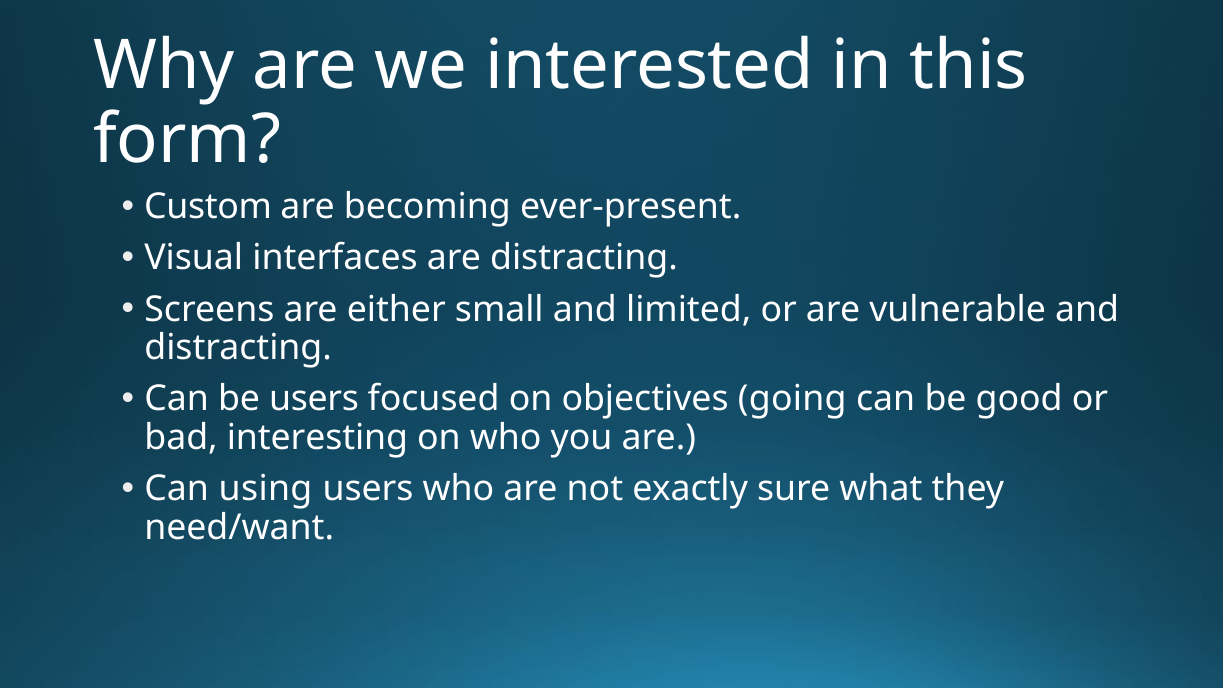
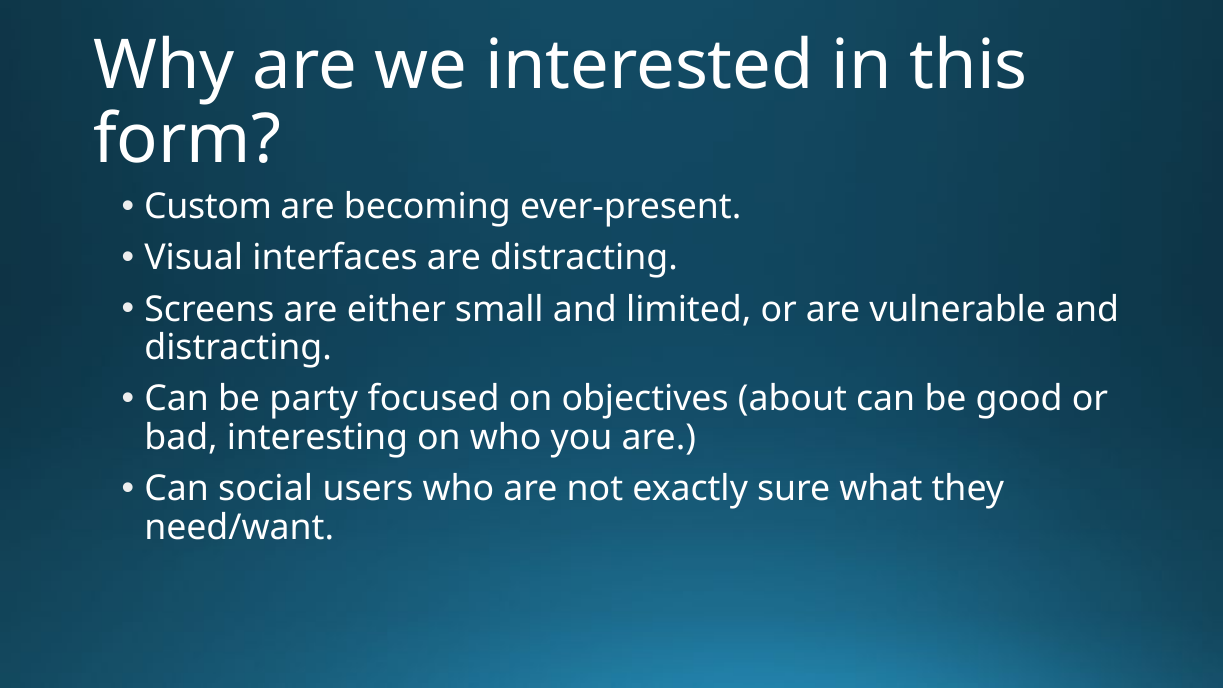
be users: users -> party (314, 399)
going: going -> about (792, 399)
using: using -> social (266, 489)
